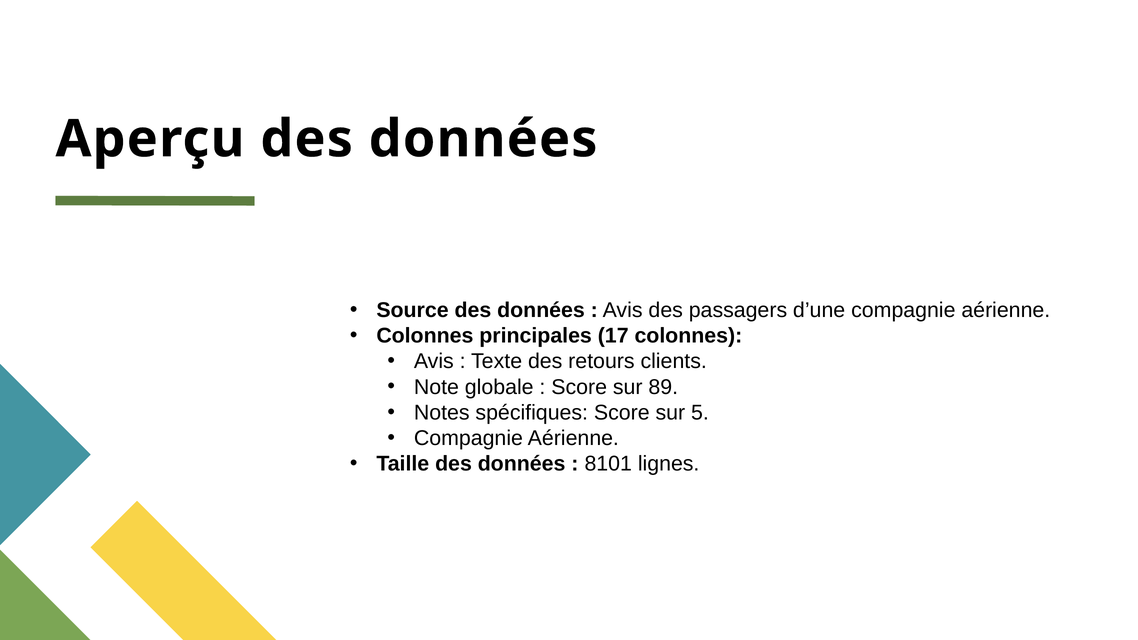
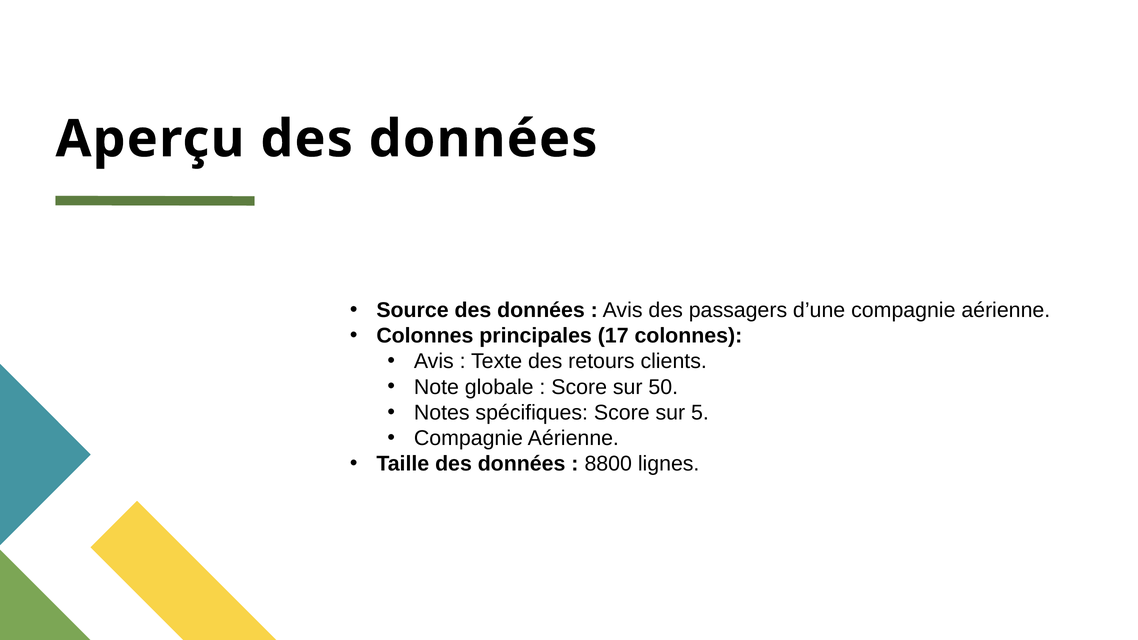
89: 89 -> 50 (663, 387)
8101: 8101 -> 8800 (608, 464)
